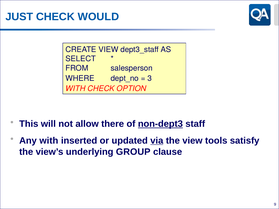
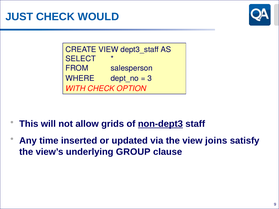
there: there -> grids (113, 124)
Any with: with -> time (49, 141)
via underline: present -> none (157, 141)
tools: tools -> joins (216, 141)
